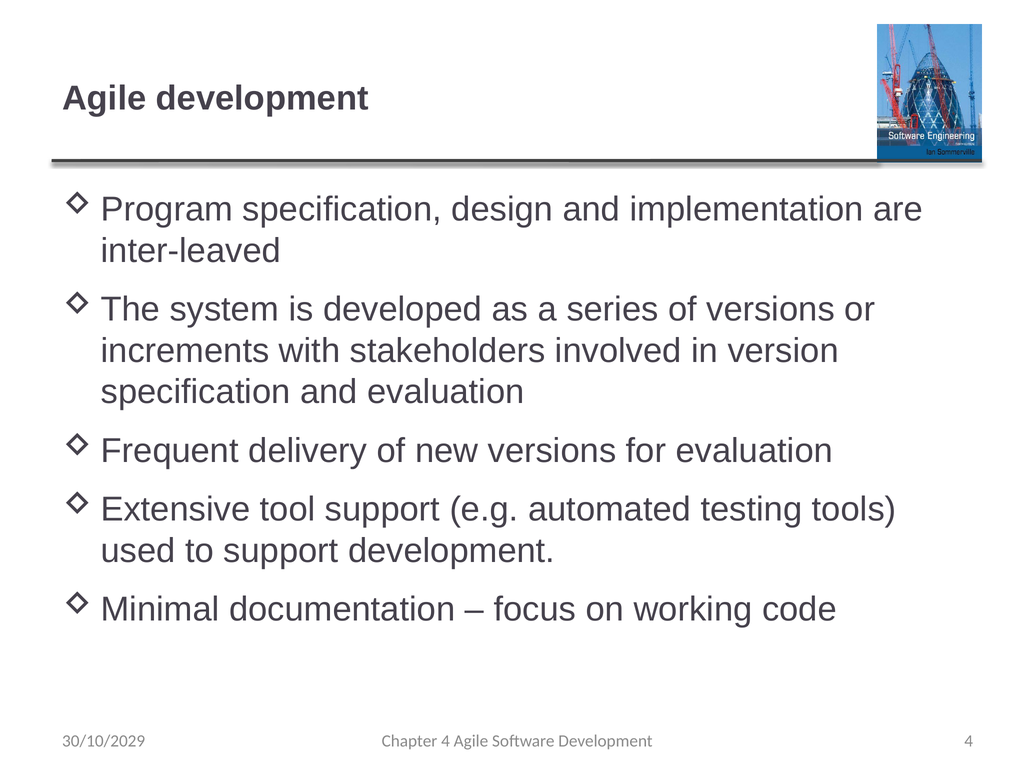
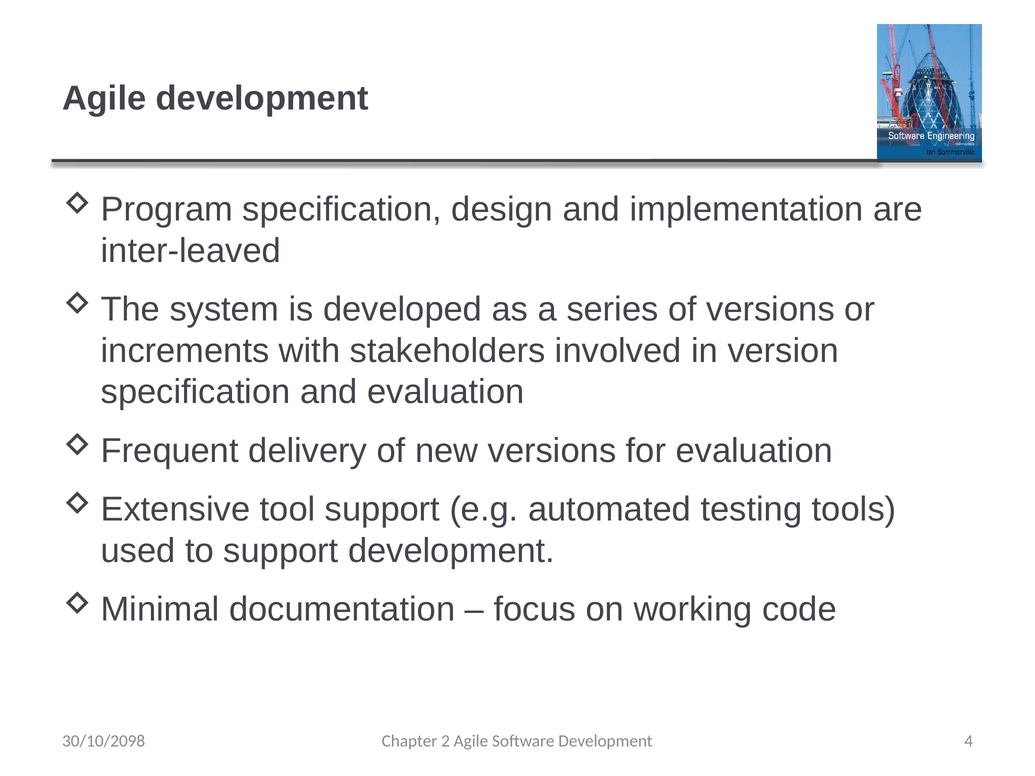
30/10/2029: 30/10/2029 -> 30/10/2098 (104, 741)
Chapter 4: 4 -> 2 (446, 741)
